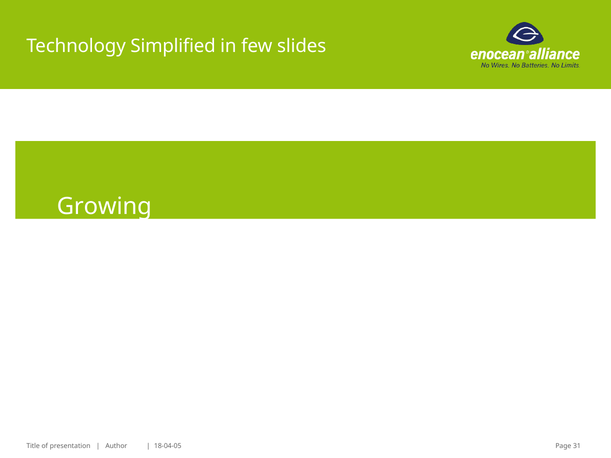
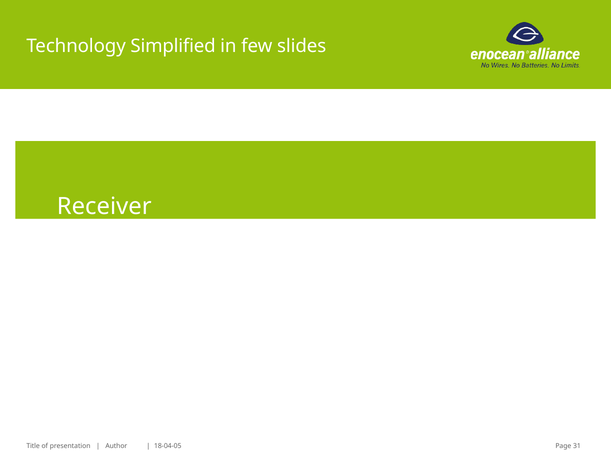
Growing: Growing -> Receiver (104, 206)
